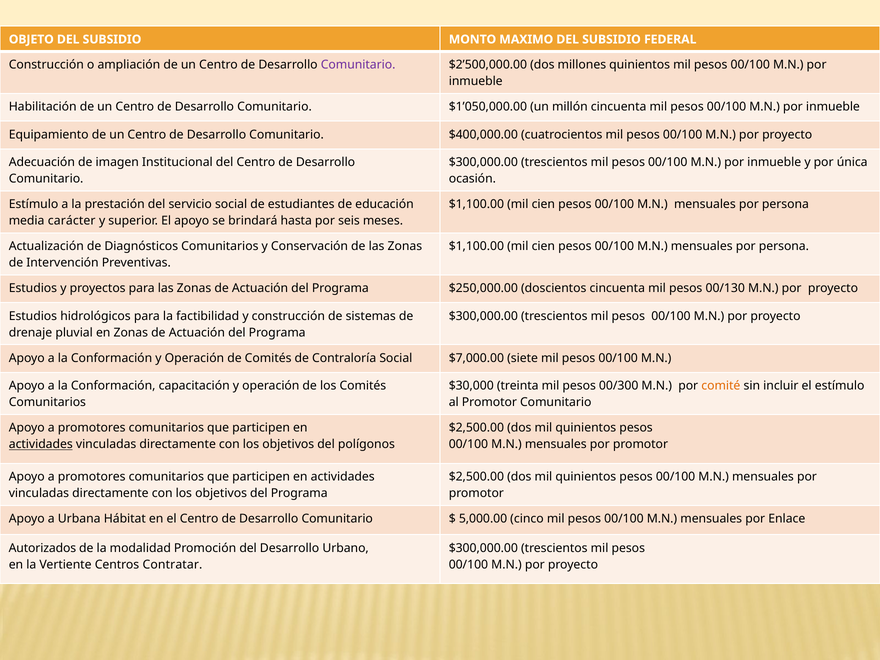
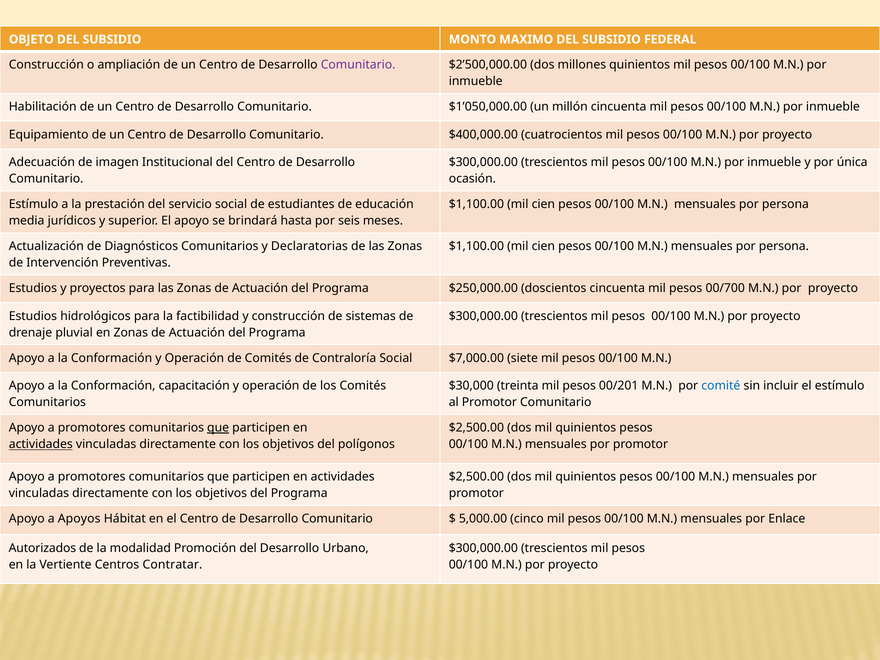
carácter: carácter -> jurídicos (72, 221)
Conservación: Conservación -> Declaratorias (309, 246)
00/130: 00/130 -> 00/700 (725, 288)
00/300: 00/300 -> 00/201 (619, 386)
comité colour: orange -> blue (721, 386)
que underline: none -> present (218, 428)
Urbana: Urbana -> Apoyos (79, 519)
